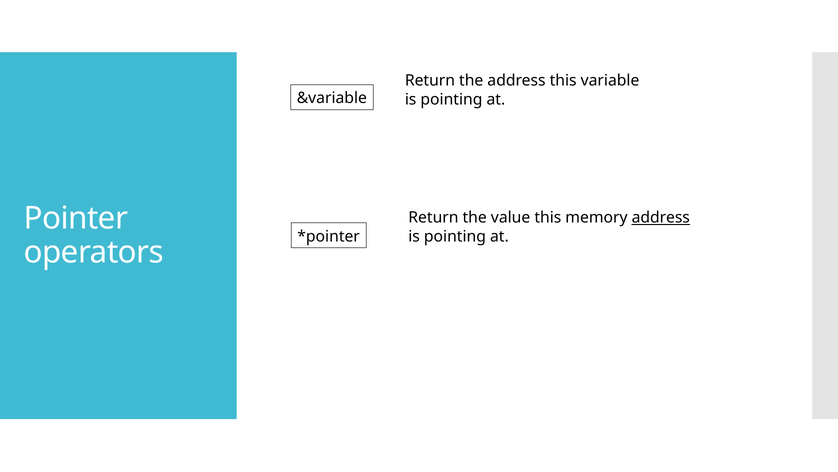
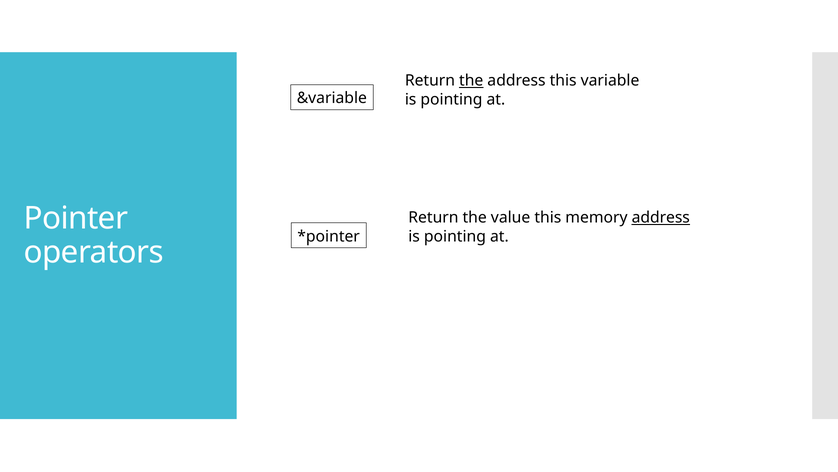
the underline: none -> present (471, 81)
